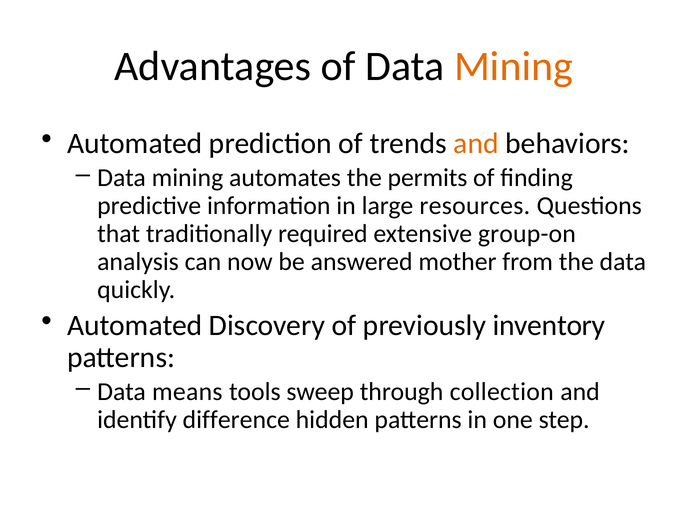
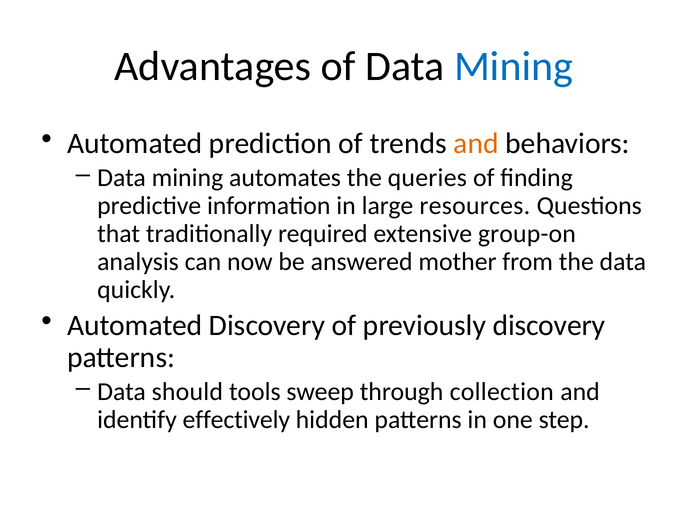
Mining colour: orange -> blue (514, 67)
permits: permits -> queries (427, 178)
previously inventory: inventory -> discovery (549, 326)
means: means -> should (187, 392)
difference: difference -> effectively (236, 420)
